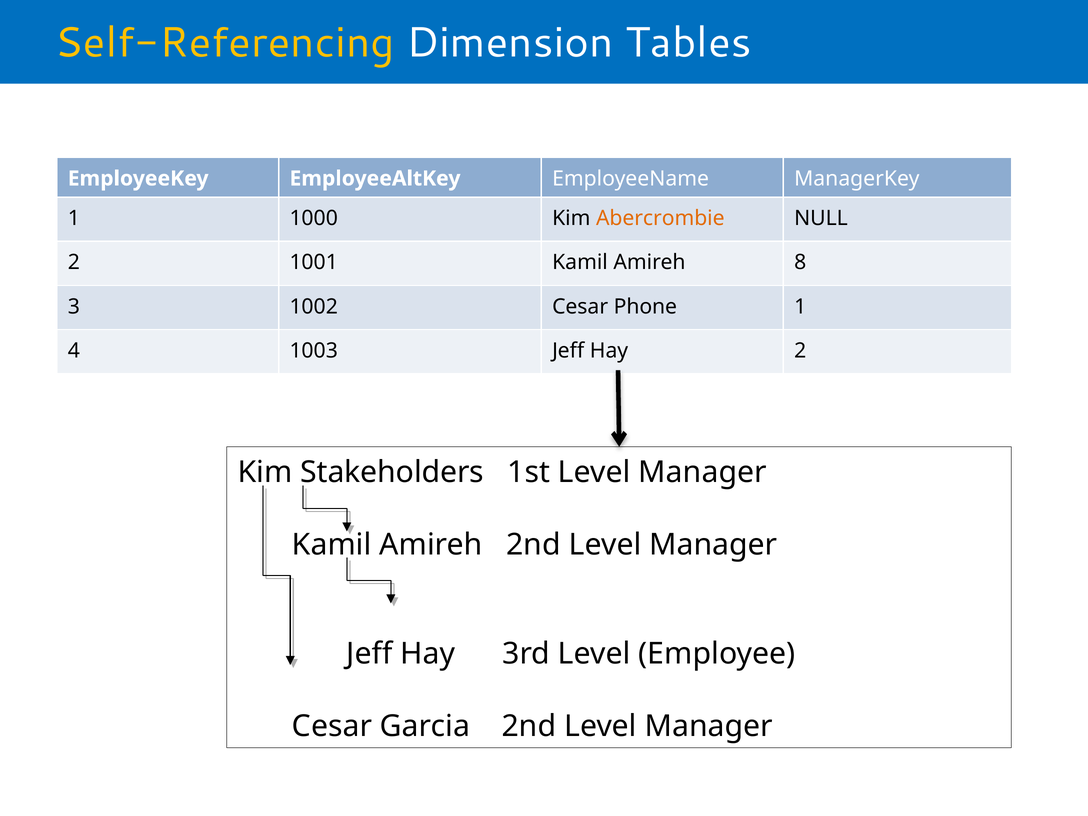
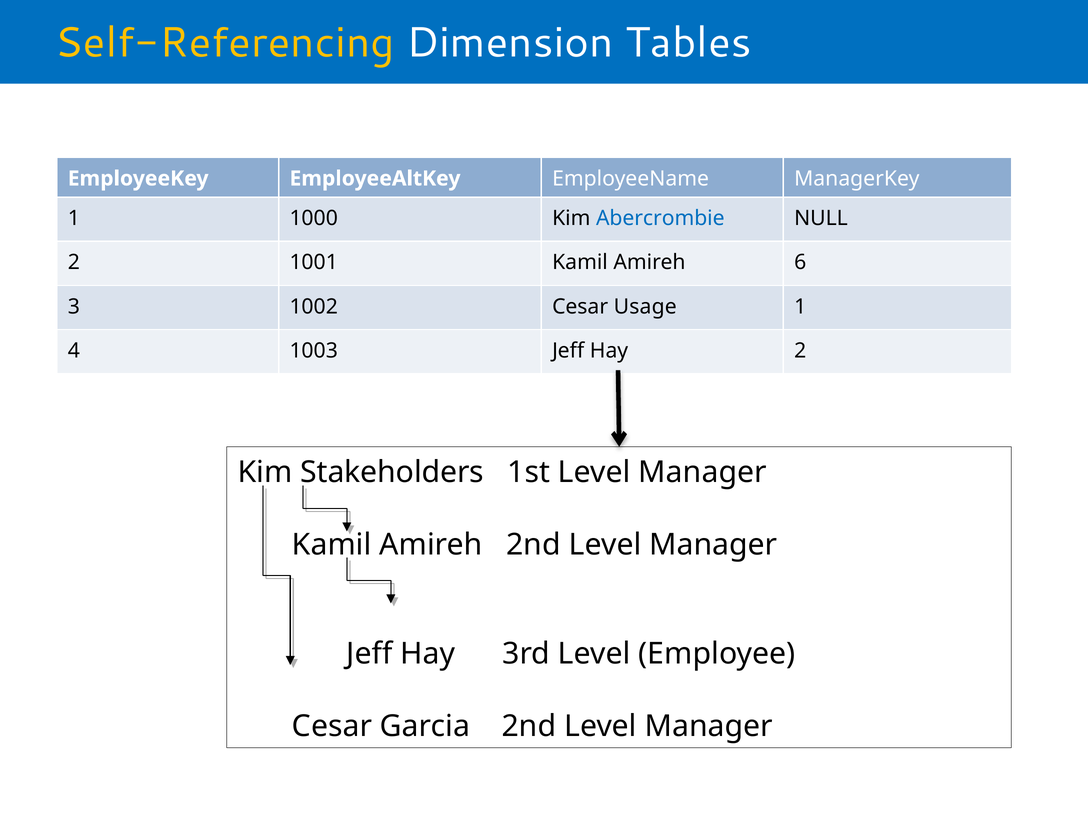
Abercrombie colour: orange -> blue (660, 218)
8: 8 -> 6 (800, 262)
Phone: Phone -> Usage (645, 307)
